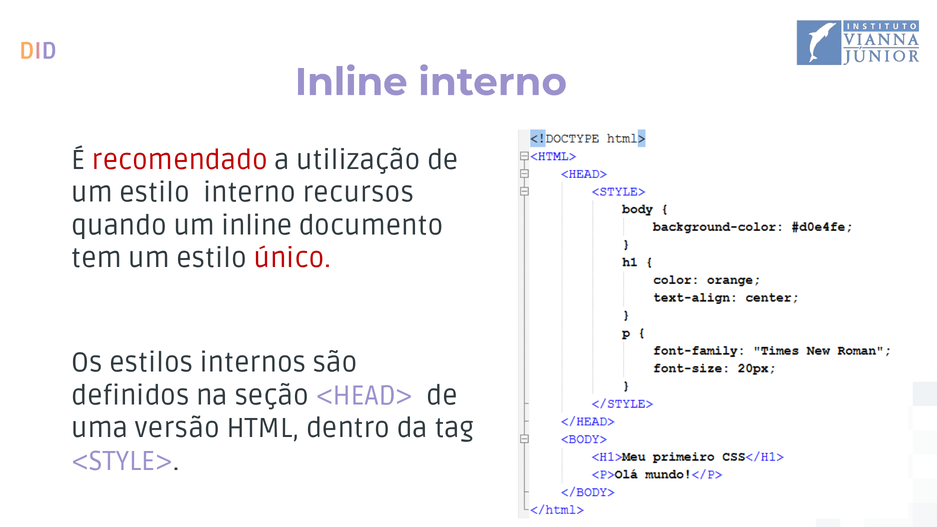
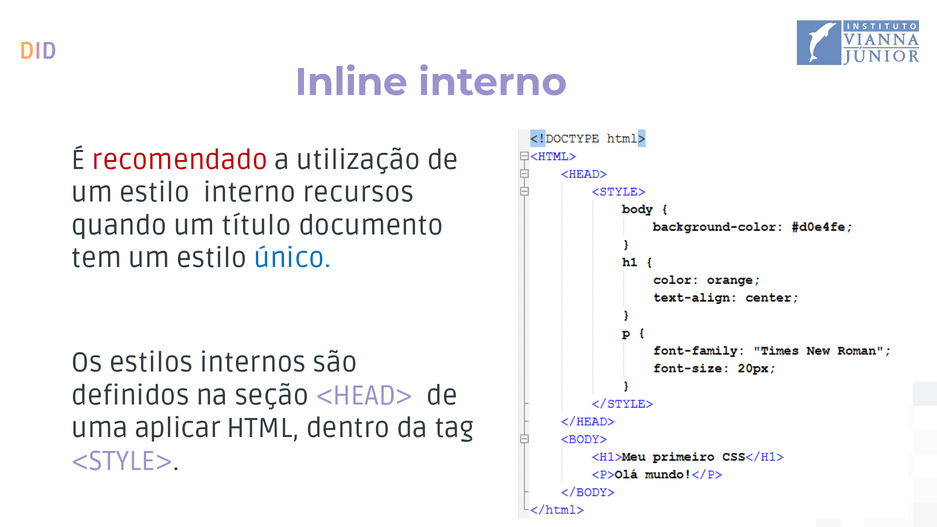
um inline: inline -> título (257, 226)
único colour: red -> blue (292, 258)
versão: versão -> aplicar (178, 428)
